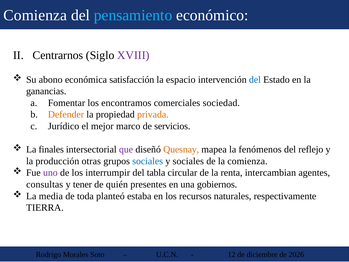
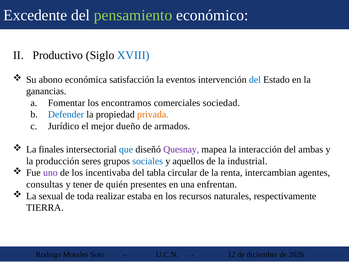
Comienza: Comienza -> Excedente (35, 15)
pensamiento colour: light blue -> light green (133, 15)
Centrarnos: Centrarnos -> Productivo (58, 55)
XVIII colour: purple -> blue (133, 55)
espacio: espacio -> eventos (181, 79)
Defender colour: orange -> blue (66, 114)
marco: marco -> dueño (128, 126)
servicios: servicios -> armados (172, 126)
que colour: purple -> blue (126, 149)
Quesnay colour: orange -> purple (181, 149)
fenómenos: fenómenos -> interacción (260, 149)
reflejo: reflejo -> ambas (311, 149)
otras: otras -> seres (91, 161)
y sociales: sociales -> aquellos (188, 161)
la comienza: comienza -> industrial (247, 161)
interrumpir: interrumpir -> incentivaba (108, 173)
gobiernos: gobiernos -> enfrentan (217, 184)
media: media -> sexual (51, 196)
planteó: planteó -> realizar (110, 196)
